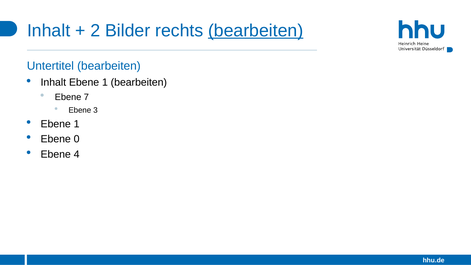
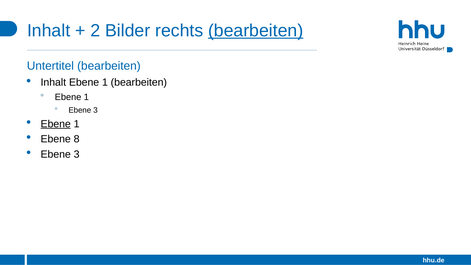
7: 7 -> 1 (86, 97)
Ebene underline: none -> present (56, 124)
0: 0 -> 8 (77, 139)
4: 4 -> 3 (77, 154)
